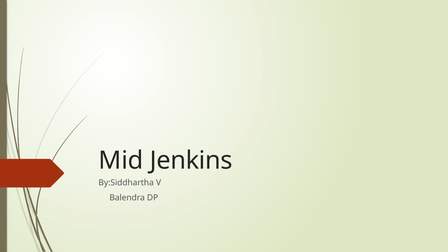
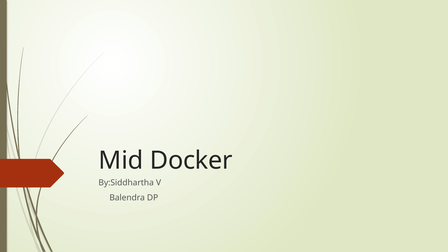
Jenkins: Jenkins -> Docker (191, 161)
